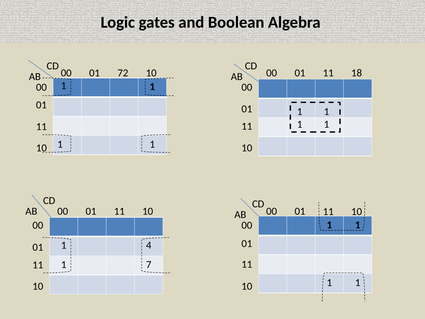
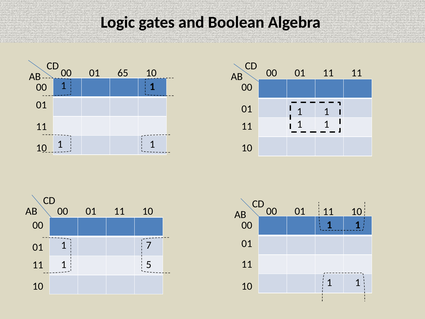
72: 72 -> 65 (123, 73)
18: 18 -> 11 (357, 73)
4: 4 -> 7 (149, 245)
7: 7 -> 5 (149, 264)
